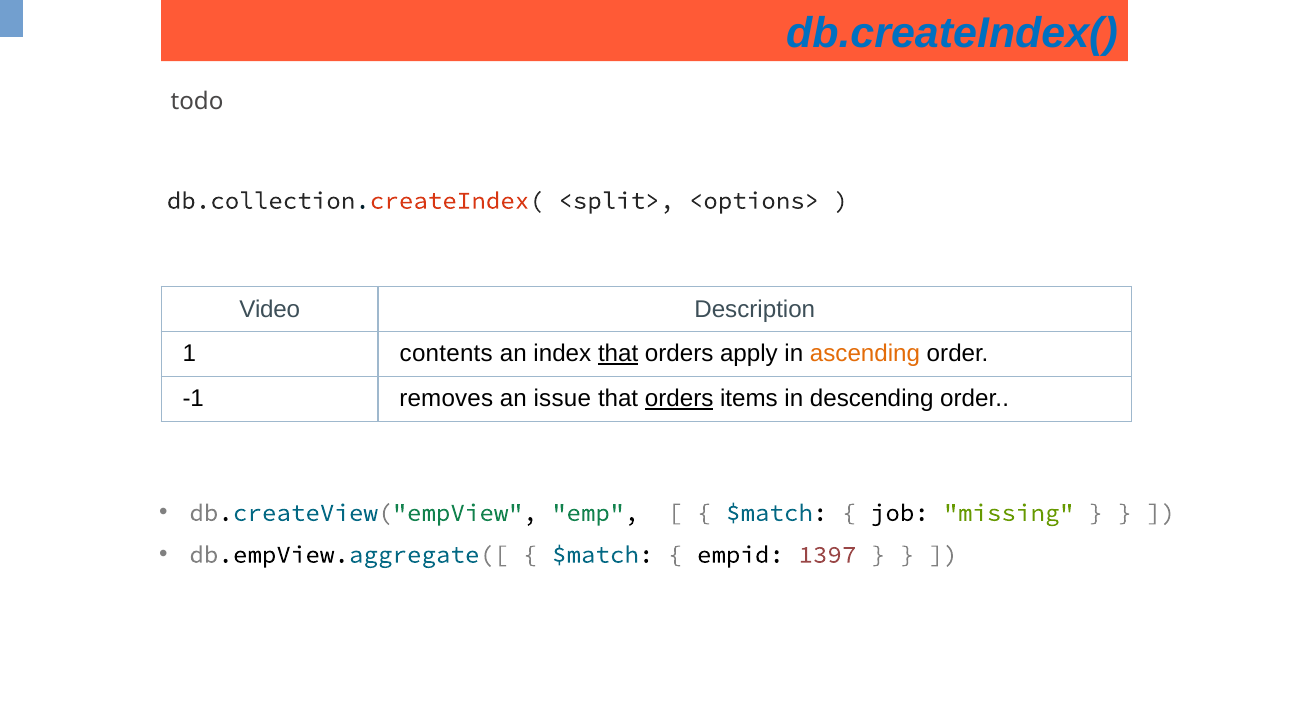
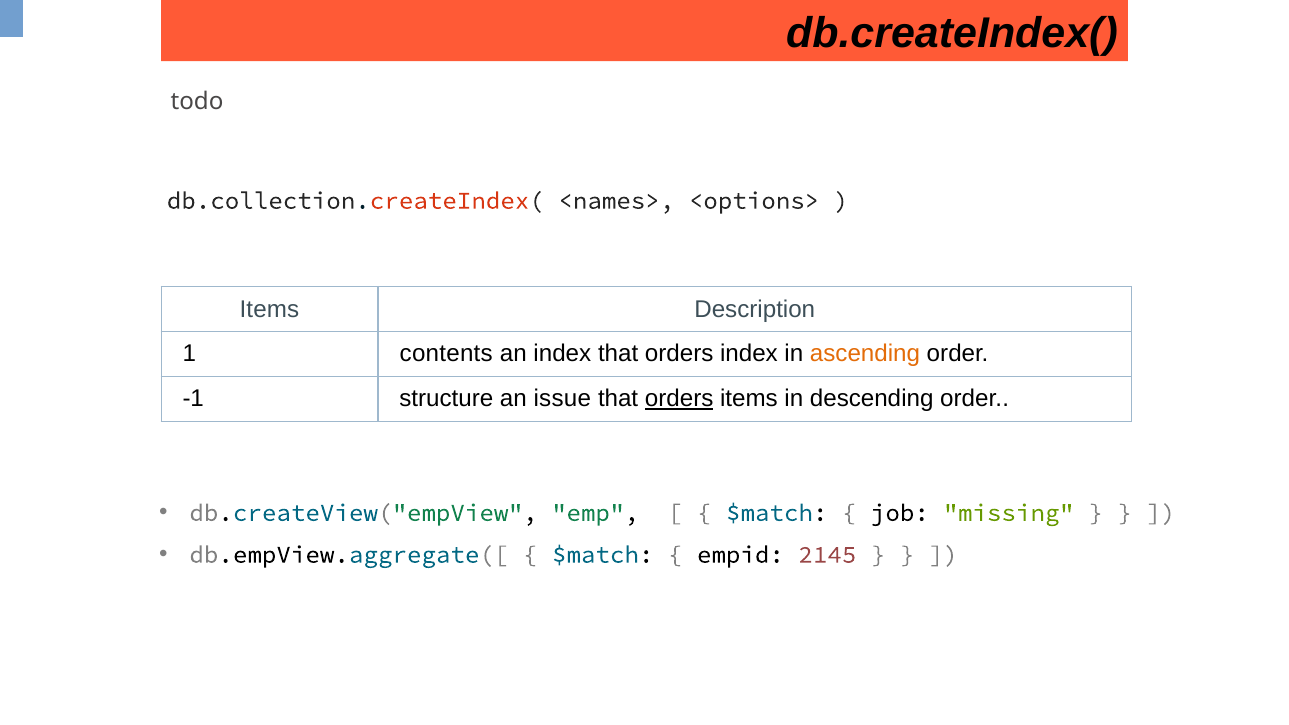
db.createIndex( colour: blue -> black (952, 34)
<split>: <split> -> <names> (616, 201)
Video: Video -> Items (269, 309)
that underline: present -> none (618, 353)
orders apply: apply -> index (749, 353)
removes: removes -> structure (446, 399)
1397: 1397 -> 2145 (827, 555)
